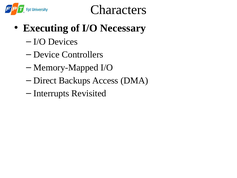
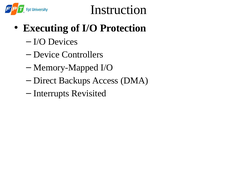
Characters: Characters -> Instruction (118, 10)
Necessary: Necessary -> Protection (123, 28)
